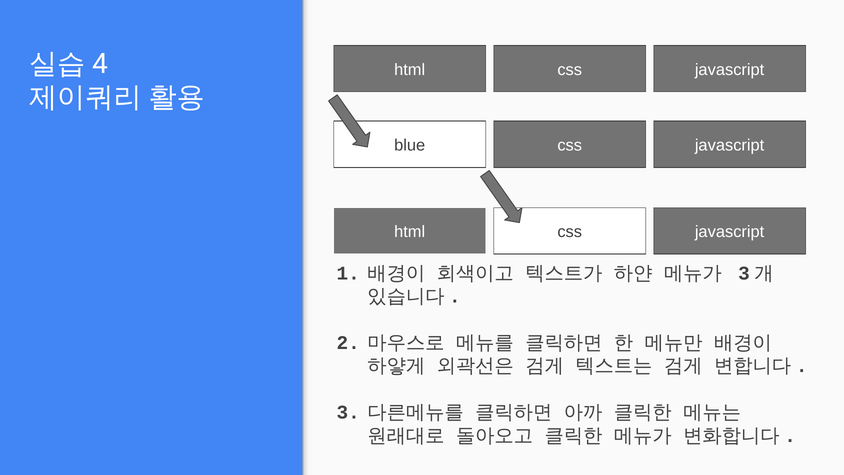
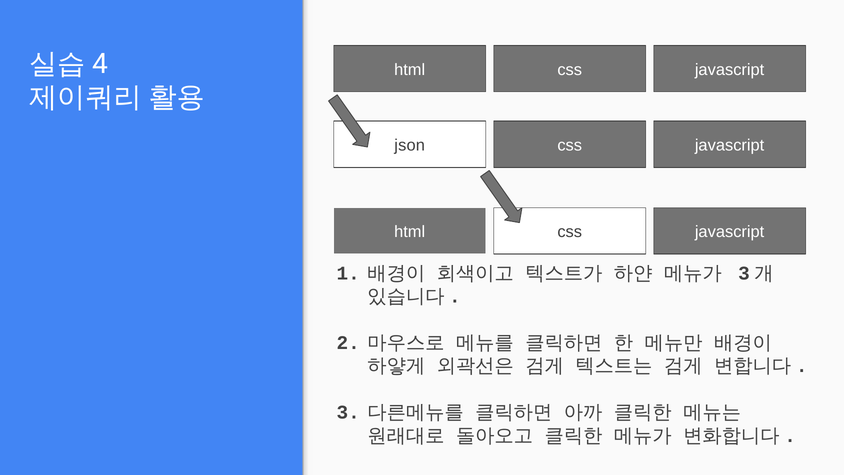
blue: blue -> json (410, 145)
